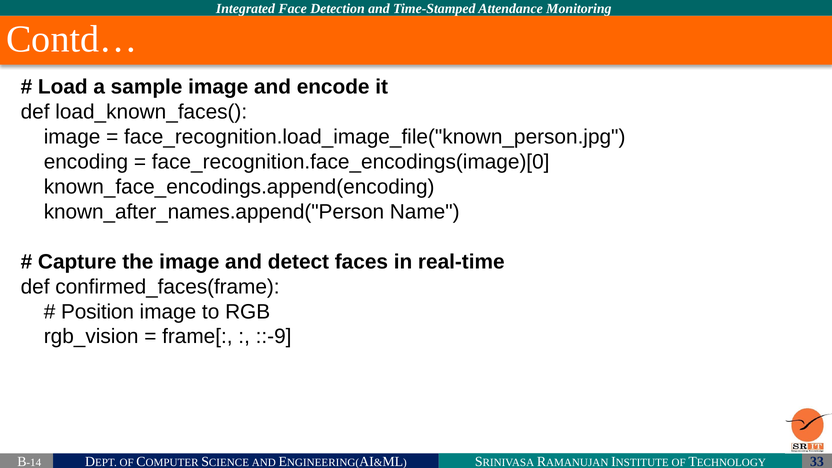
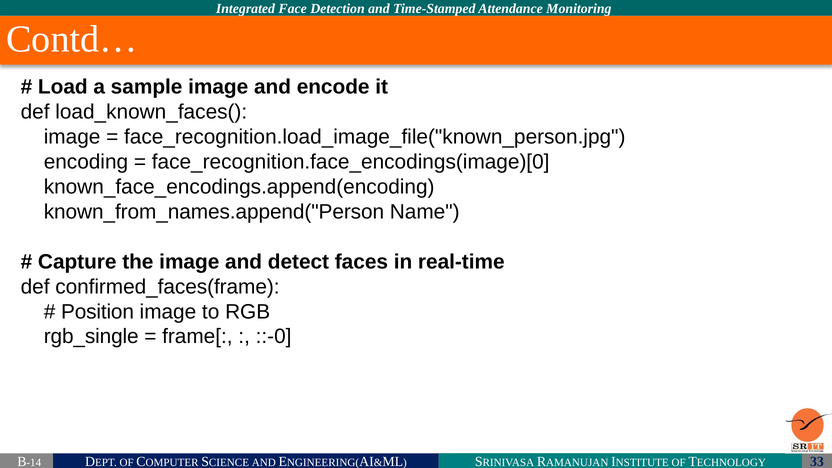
known_after_names.append("Person: known_after_names.append("Person -> known_from_names.append("Person (214, 212)
rgb_vision: rgb_vision -> rgb_single (91, 337)
::-9: ::-9 -> ::-0 (274, 337)
